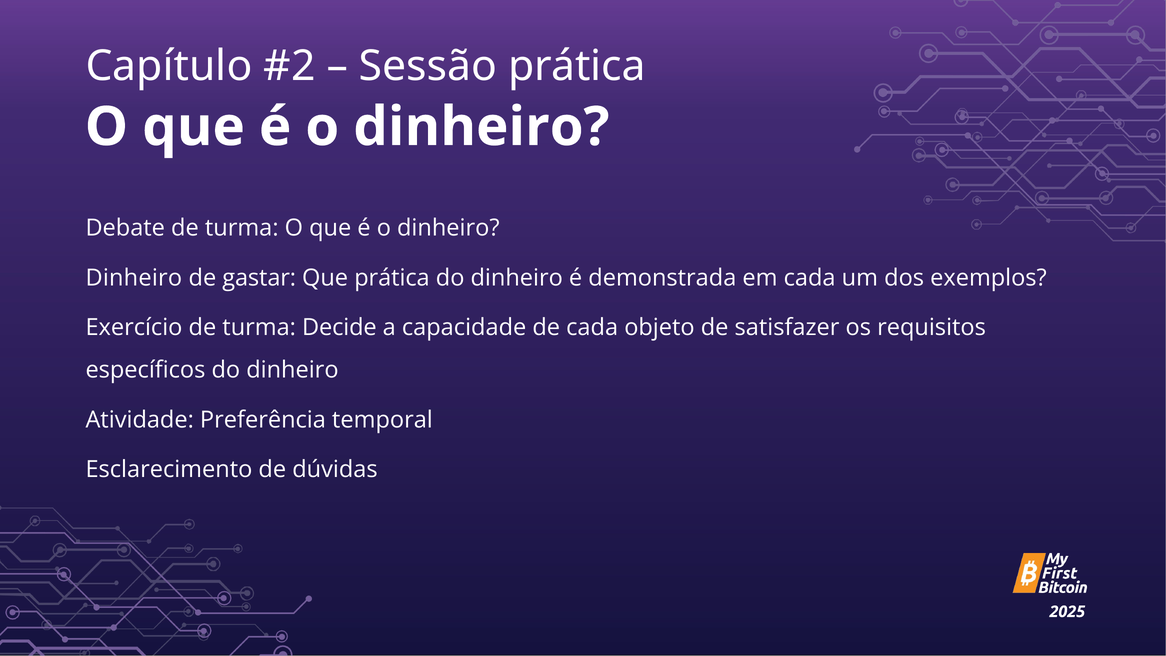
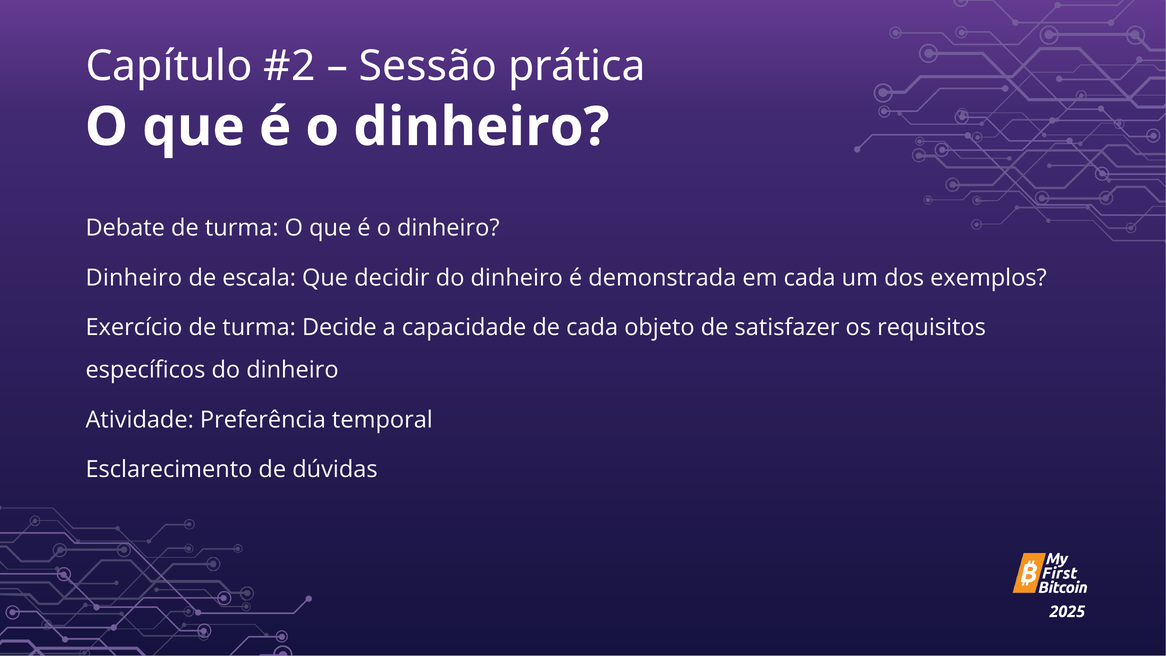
gastar: gastar -> escala (259, 278)
Que prática: prática -> decidir (392, 278)
